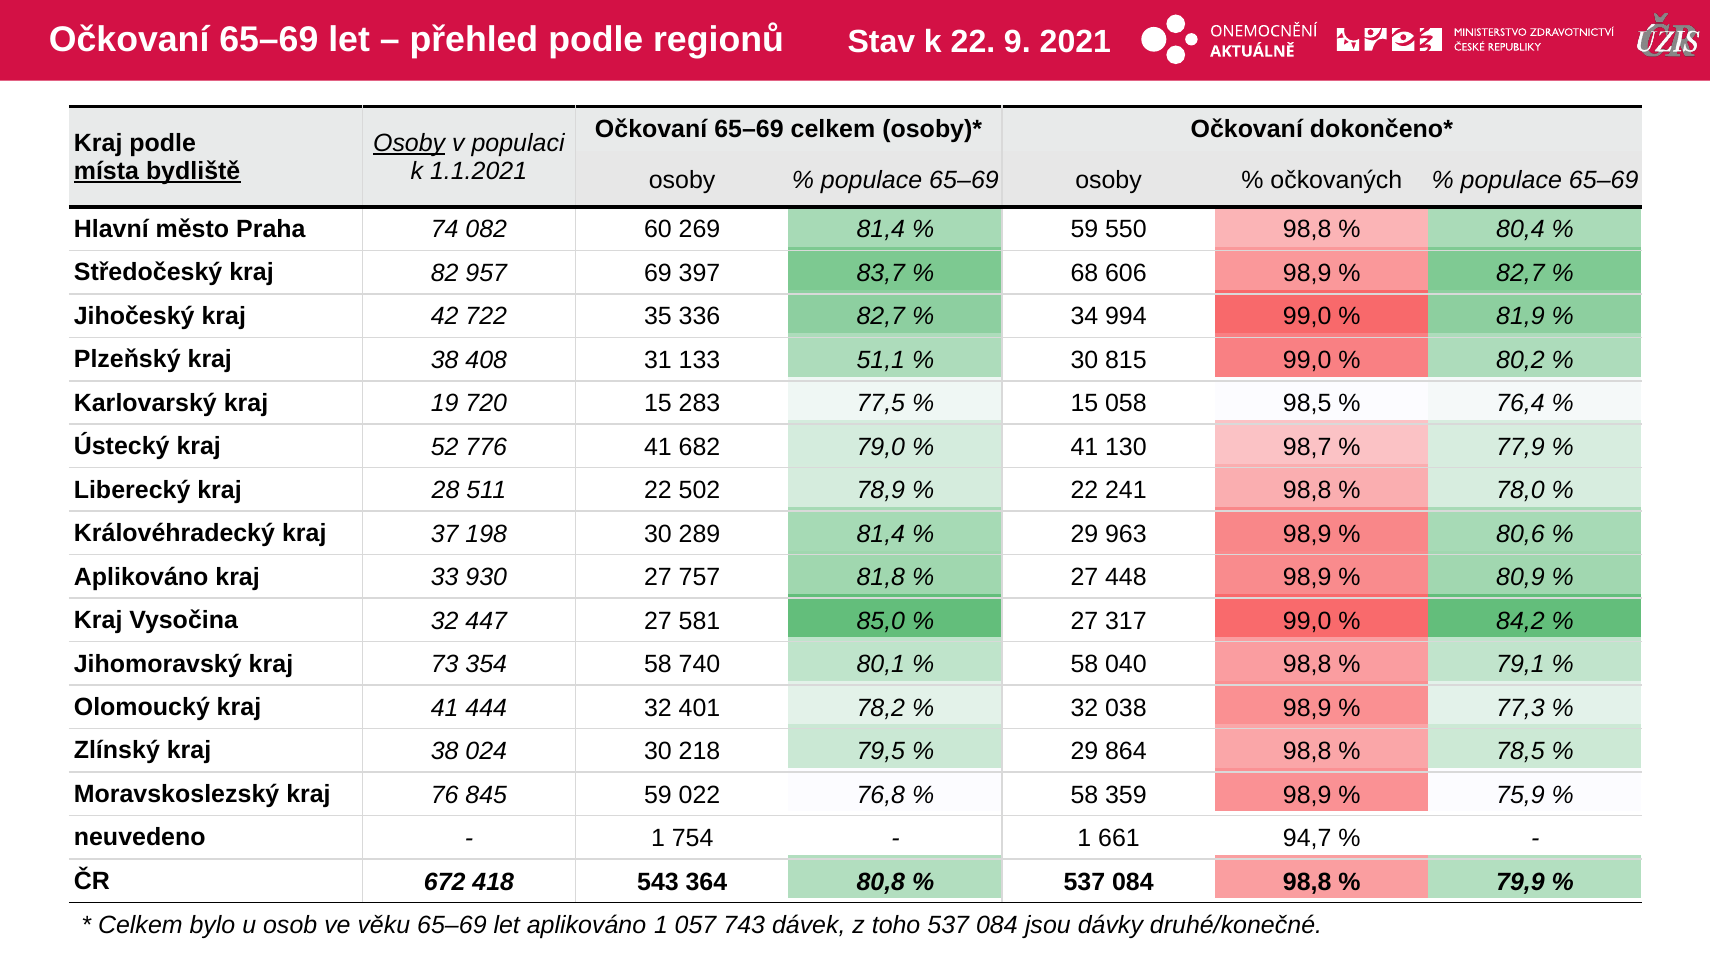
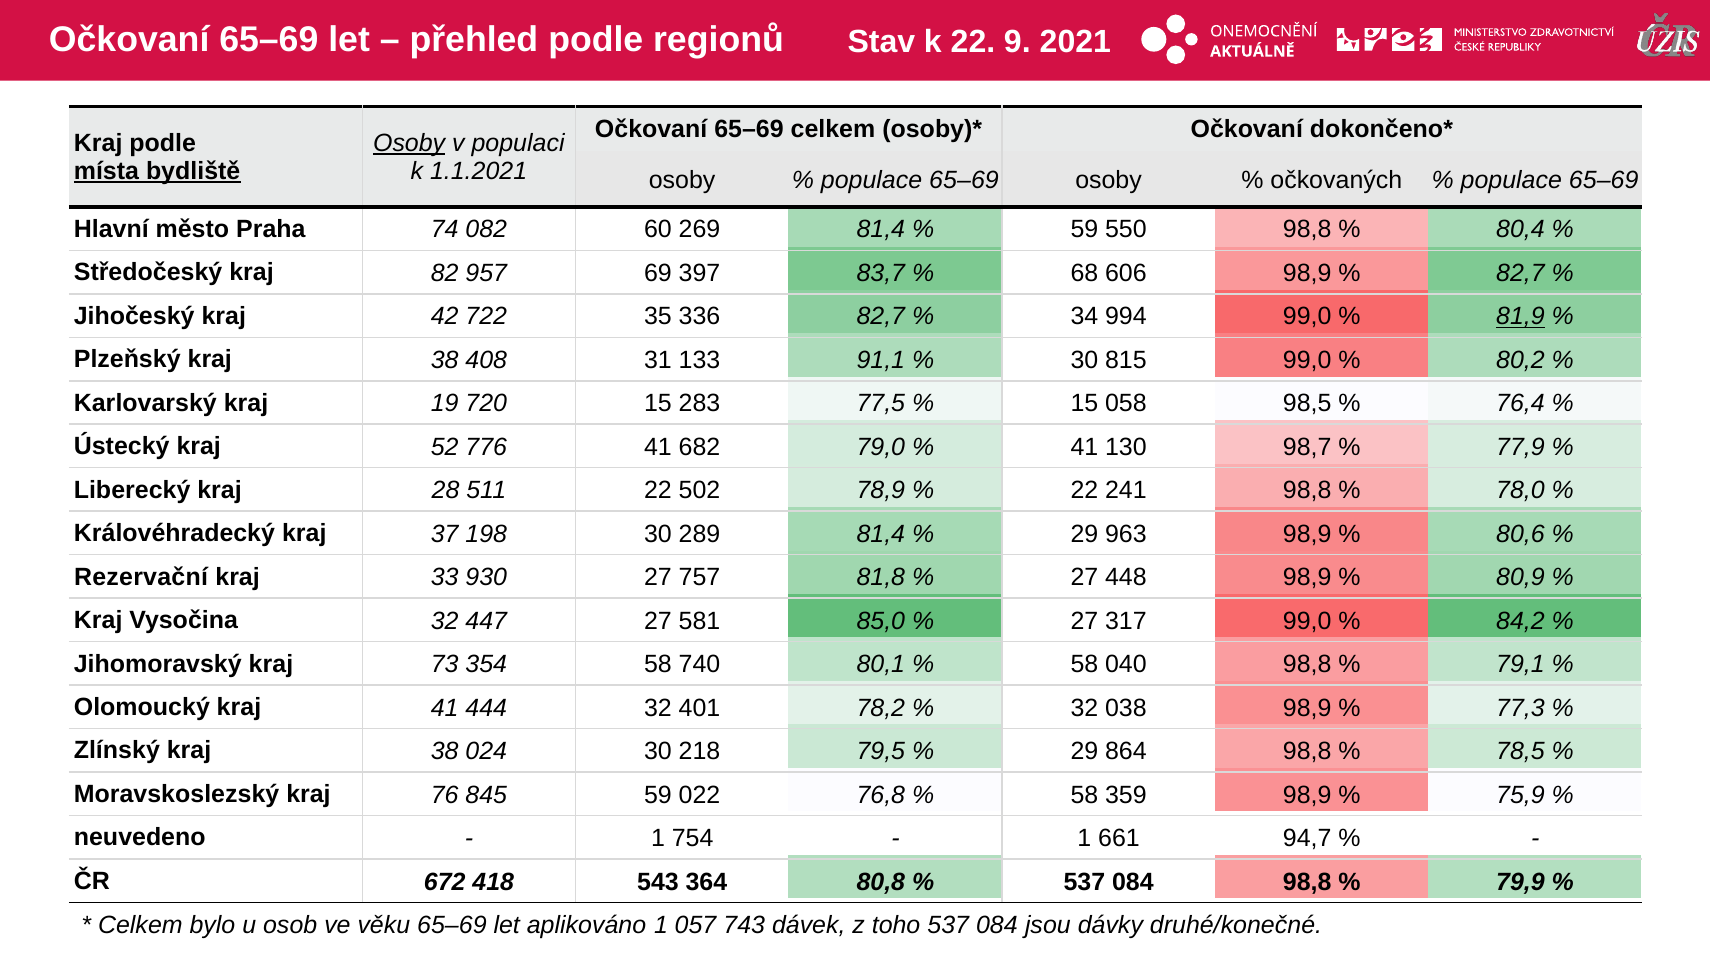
81,9 underline: none -> present (1520, 317)
51,1: 51,1 -> 91,1 (881, 360)
Aplikováno: Aplikováno -> Rezervační (141, 577)
